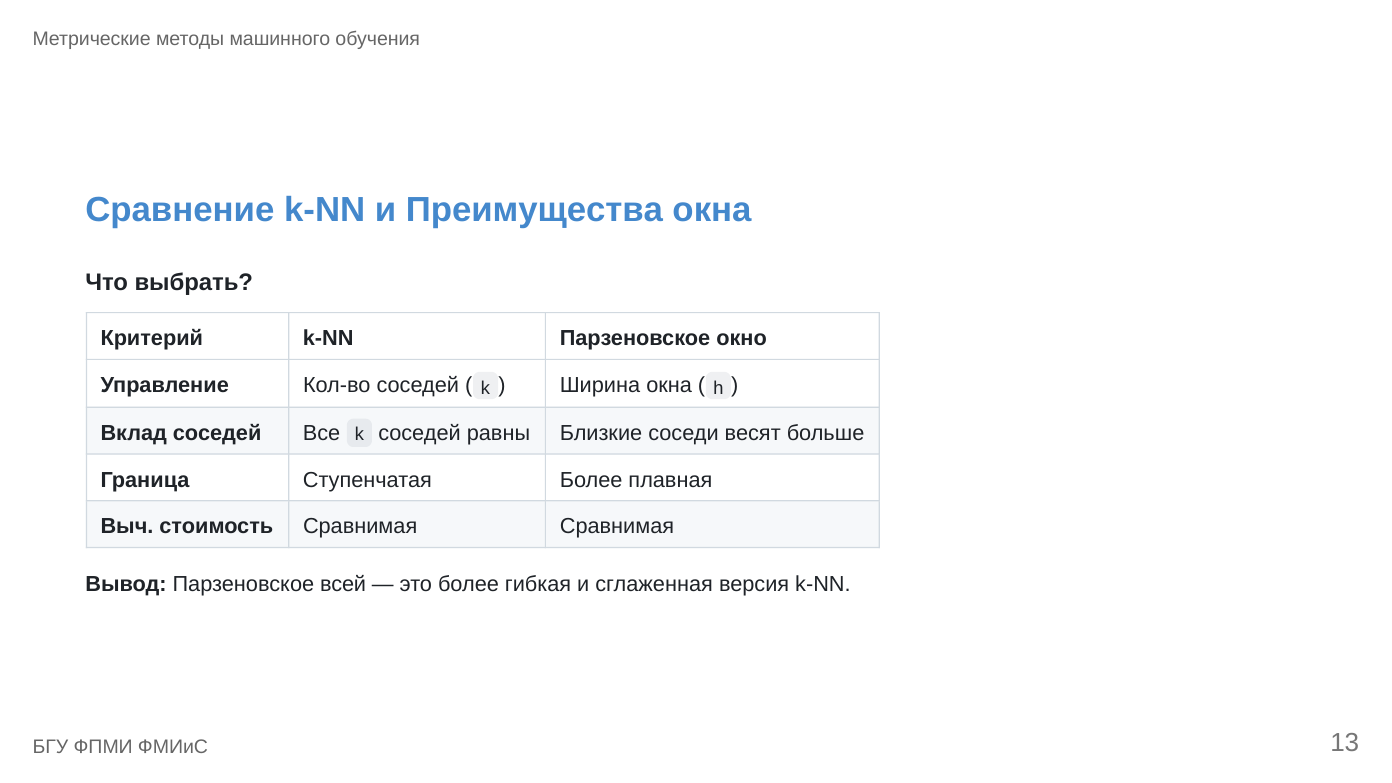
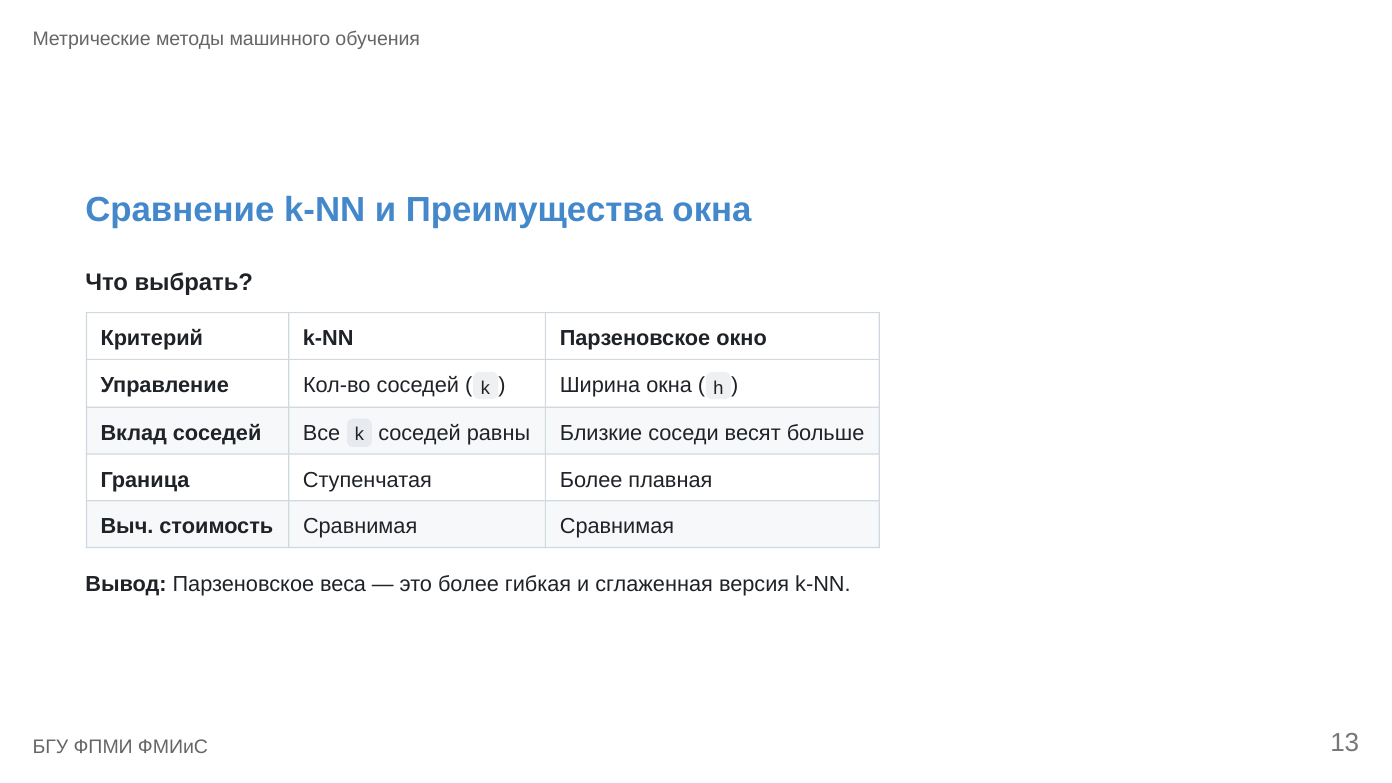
всей: всей -> веса (343, 584)
